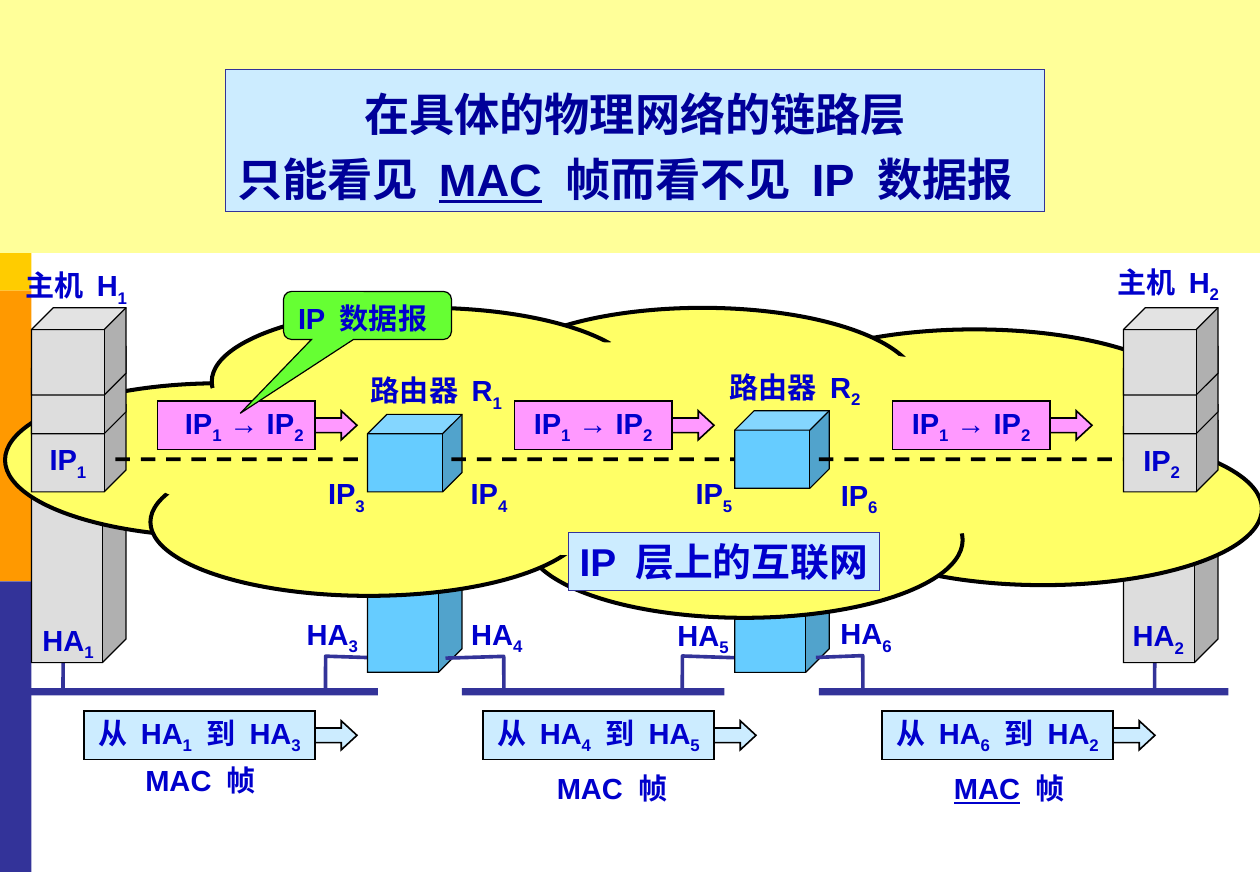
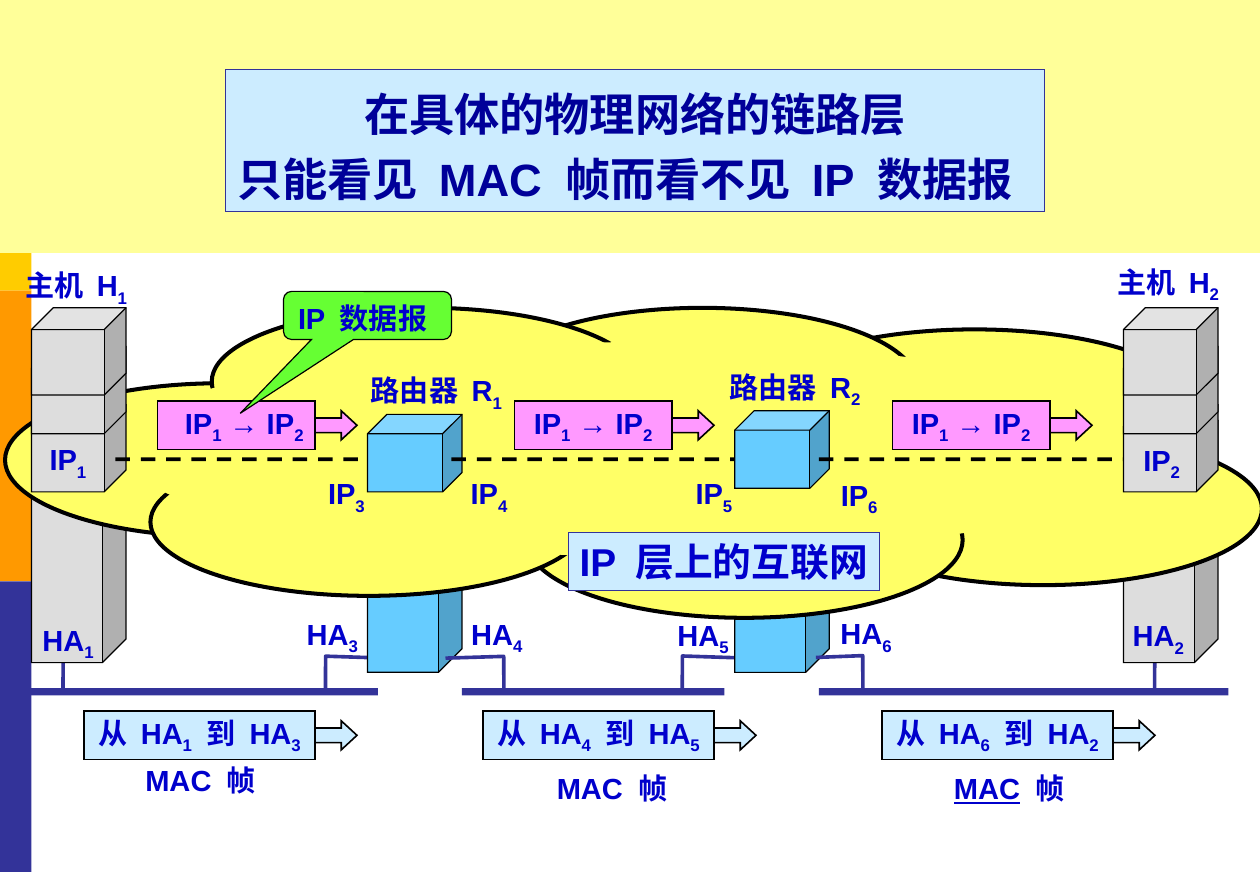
MAC underline: present -> none (490, 182)
